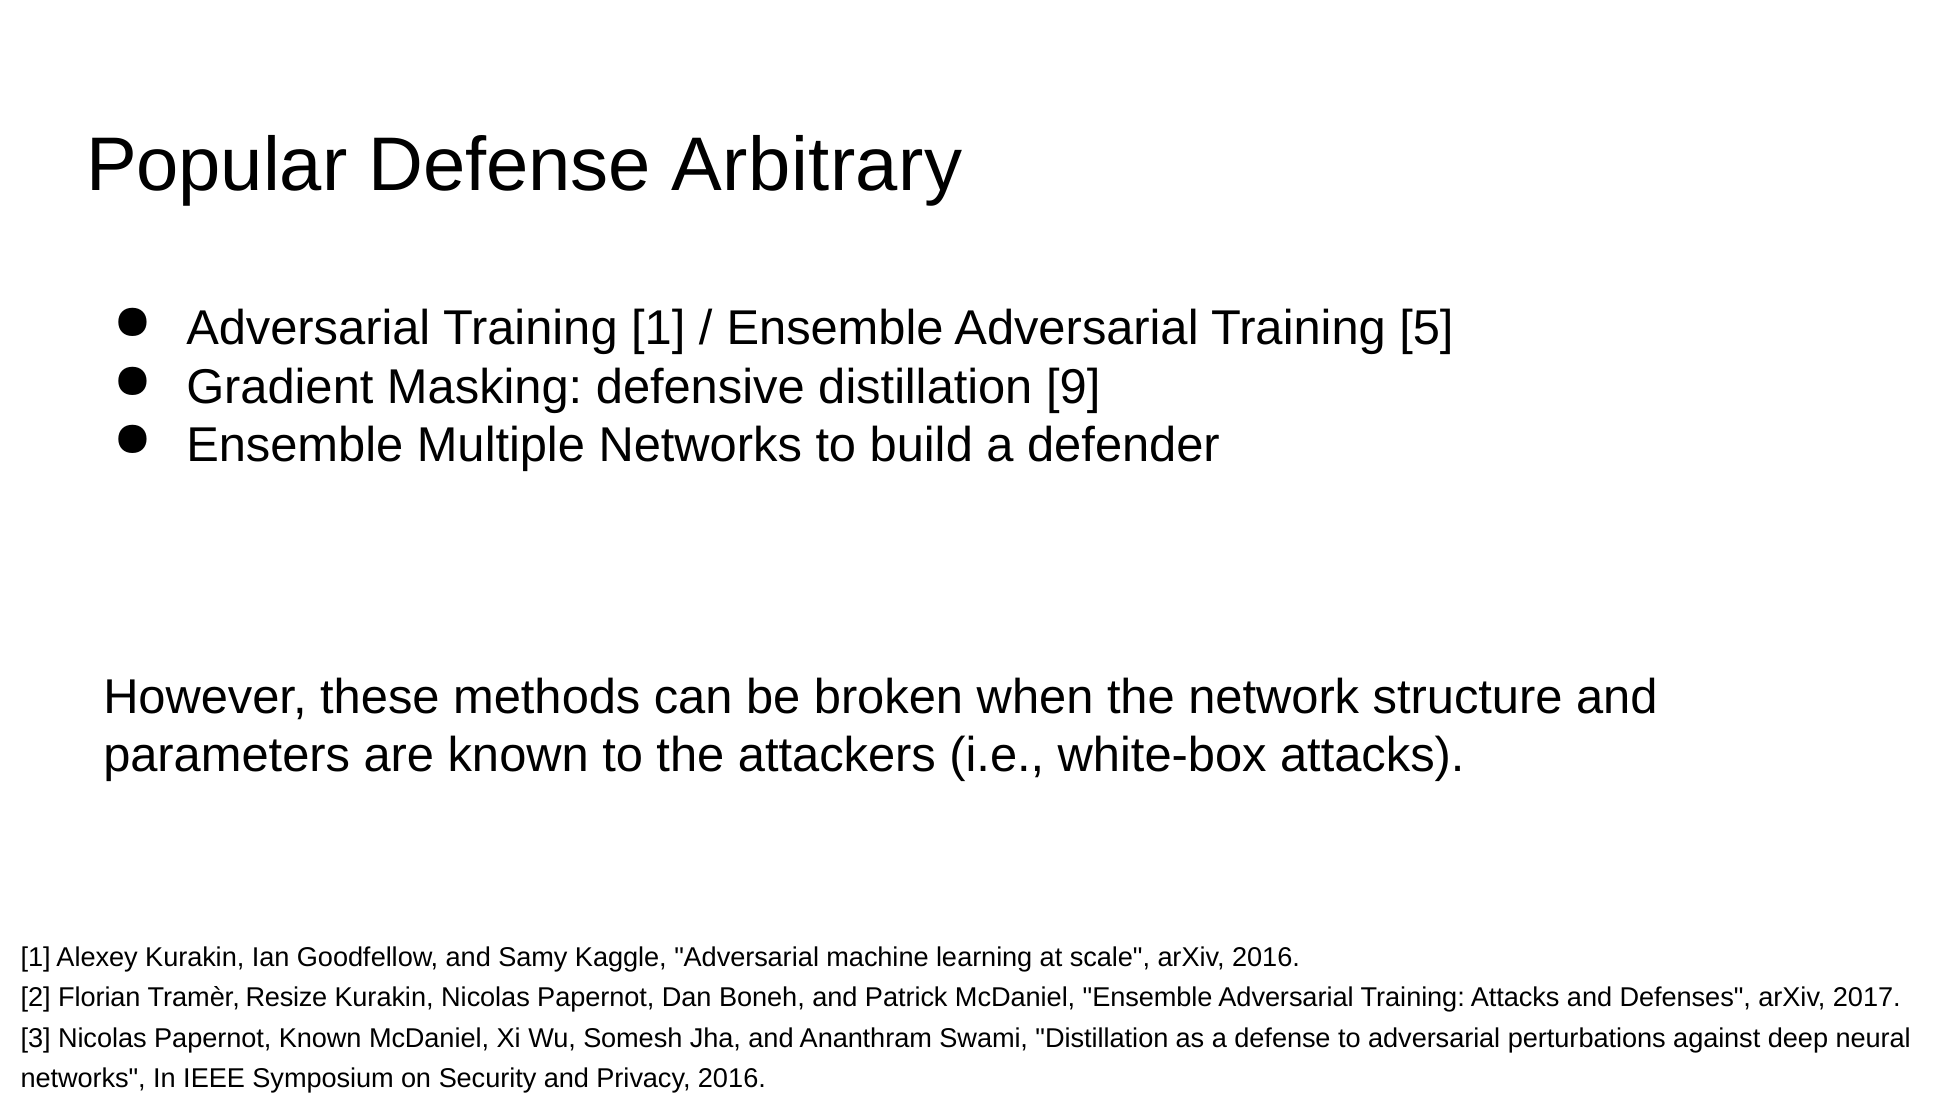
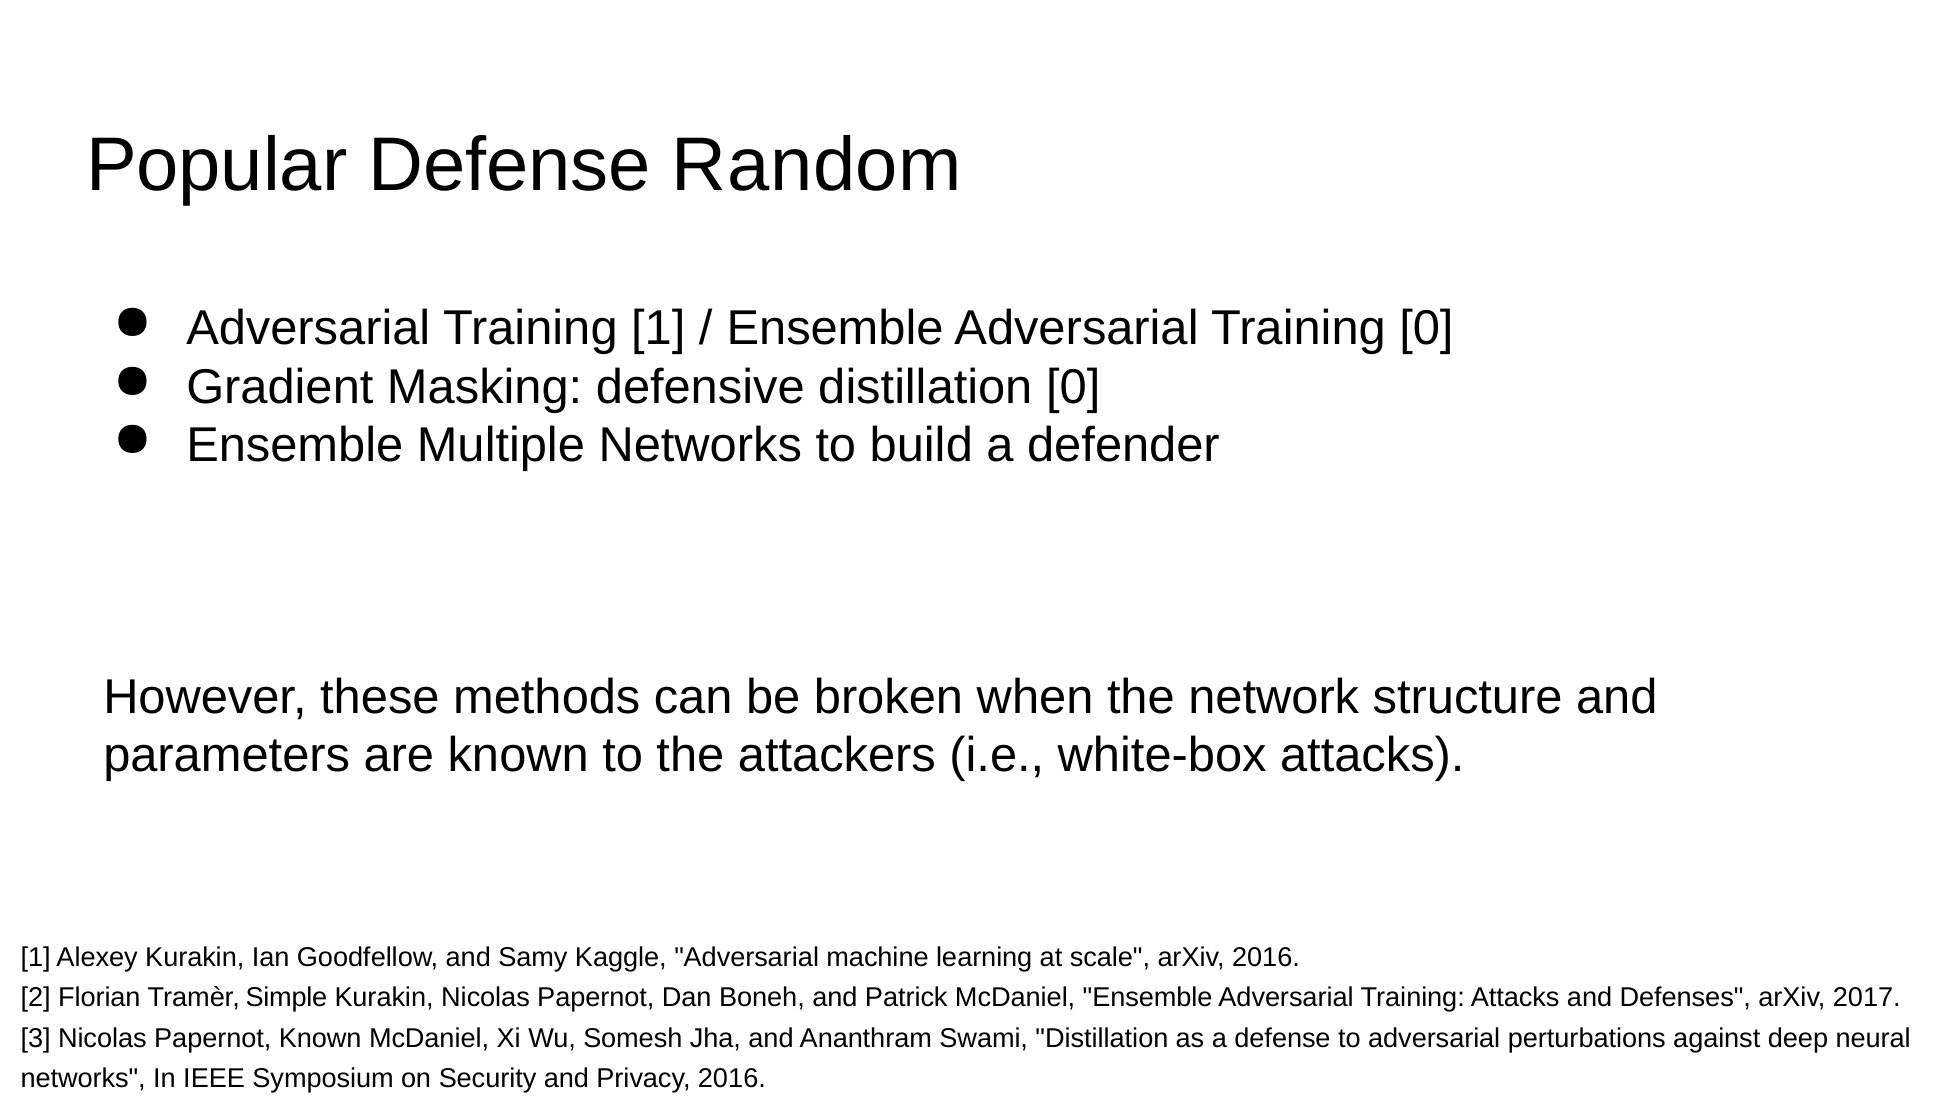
Arbitrary: Arbitrary -> Random (817, 166)
Training 5: 5 -> 0 (1426, 329)
distillation 9: 9 -> 0 (1073, 387)
Resize: Resize -> Simple (286, 998)
